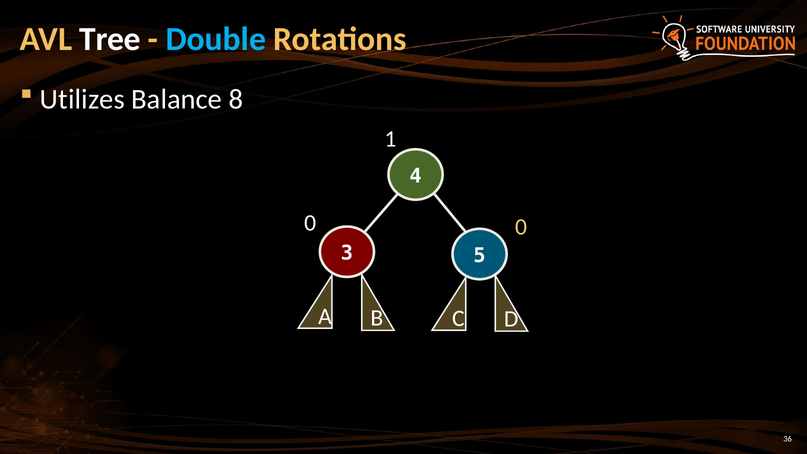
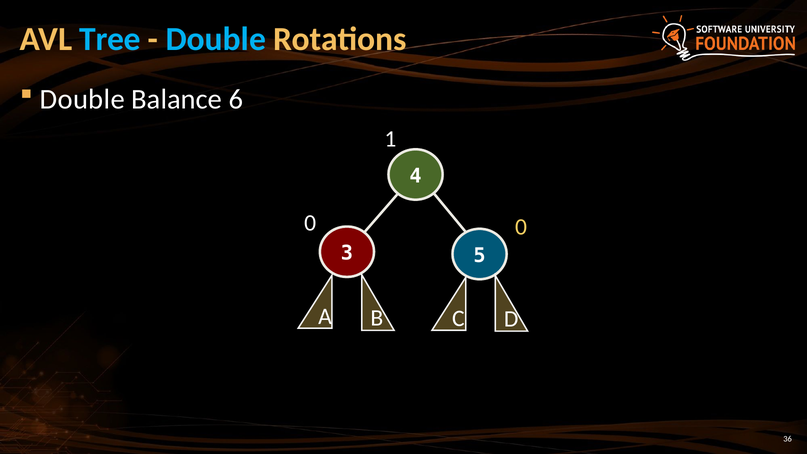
Tree colour: white -> light blue (110, 39)
Utilizes: Utilizes -> Double (82, 99)
8: 8 -> 6 (236, 99)
